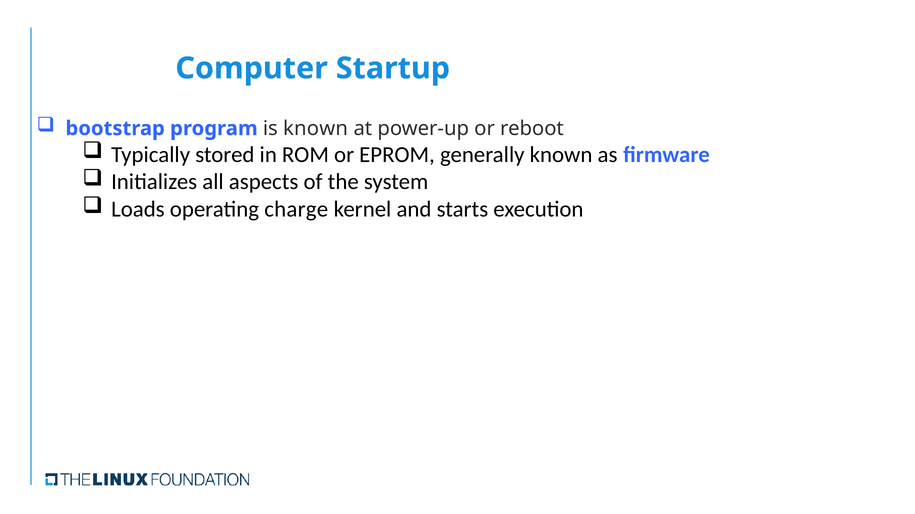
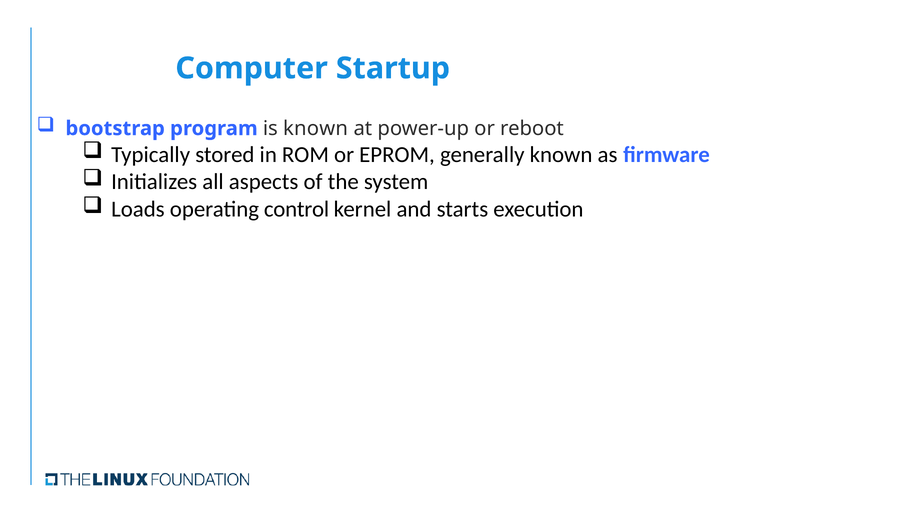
charge: charge -> control (297, 210)
